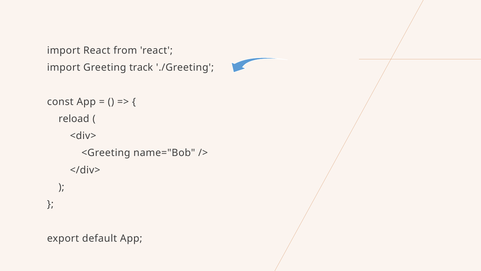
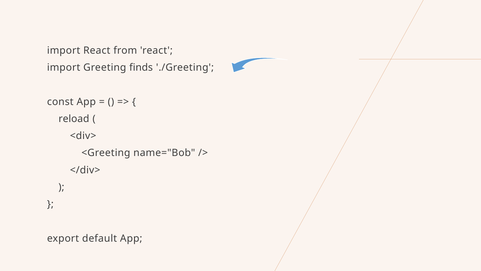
track: track -> finds (141, 67)
